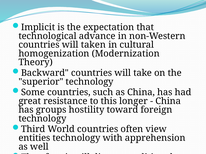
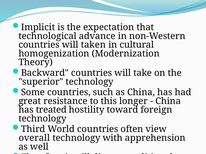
groups: groups -> treated (51, 110)
entities: entities -> overall (34, 138)
